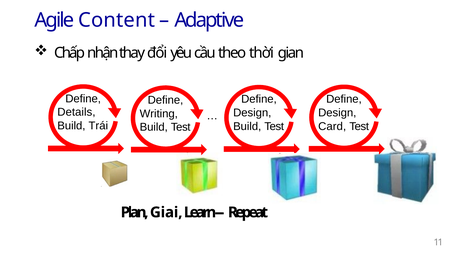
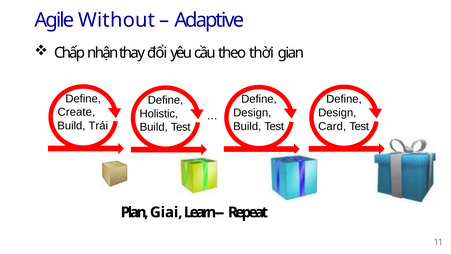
Content: Content -> Without (117, 20)
Details: Details -> Create (76, 112)
Writing: Writing -> Holistic (159, 114)
